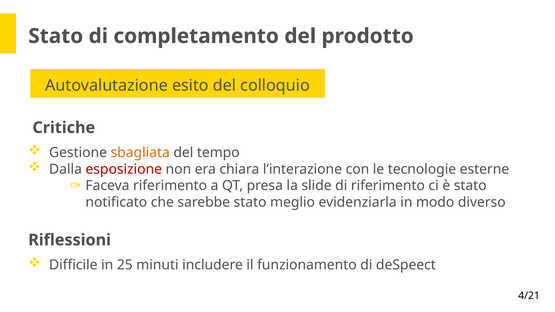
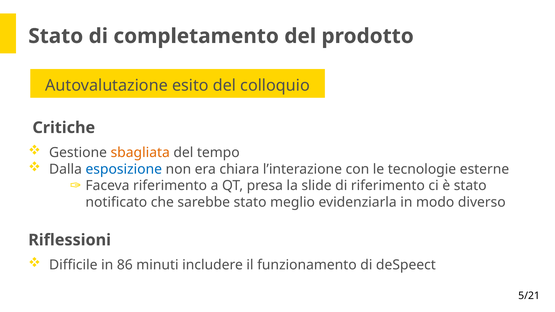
esposizione colour: red -> blue (124, 169)
25: 25 -> 86 (125, 265)
4/21: 4/21 -> 5/21 (529, 296)
